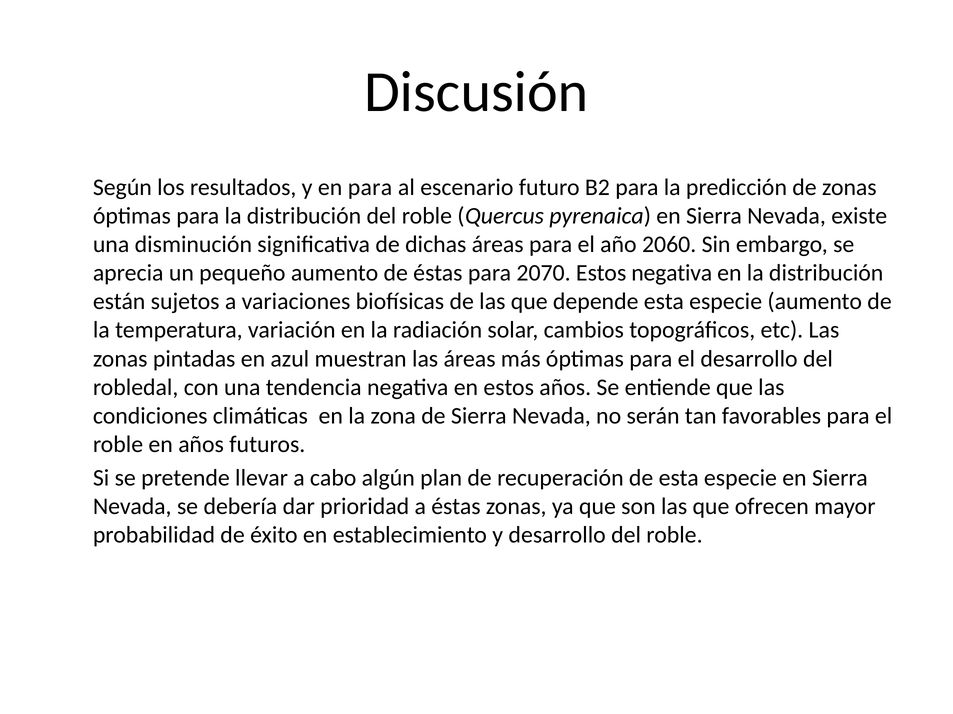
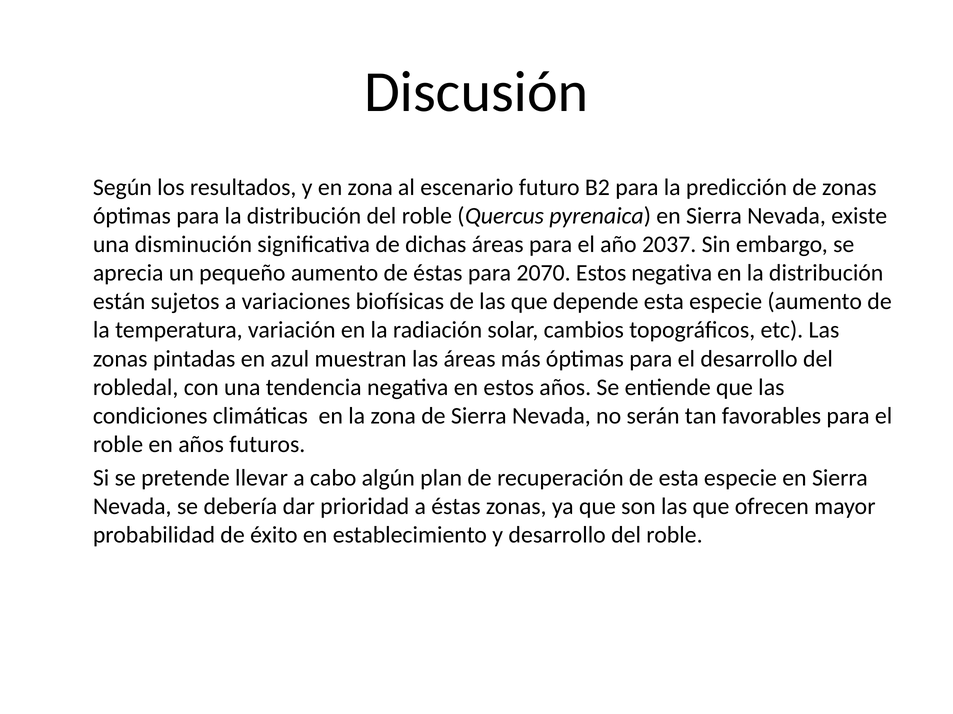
en para: para -> zona (370, 188)
2060: 2060 -> 2037 (669, 245)
